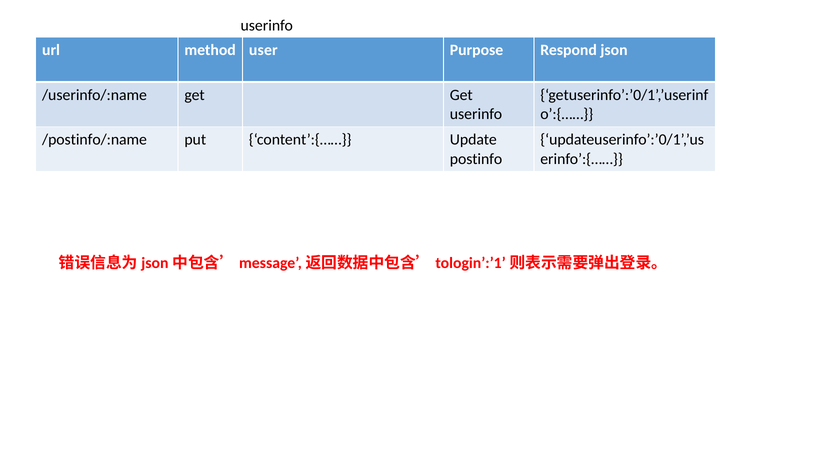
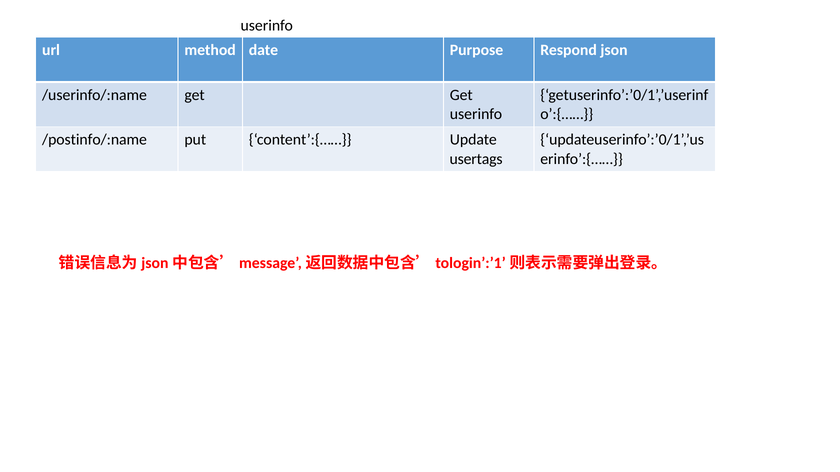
user: user -> date (263, 50)
postinfo: postinfo -> usertags (476, 159)
